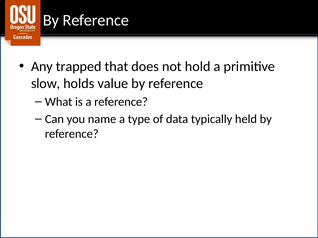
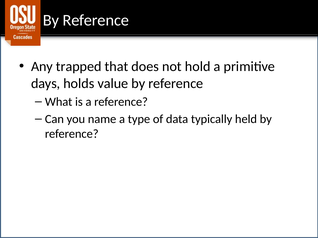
slow: slow -> days (46, 84)
